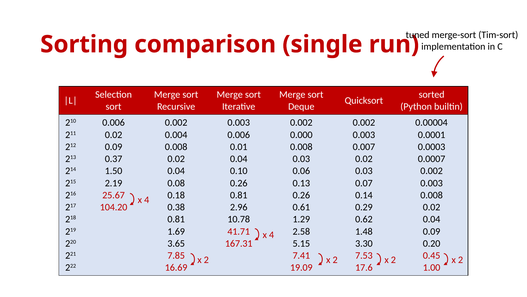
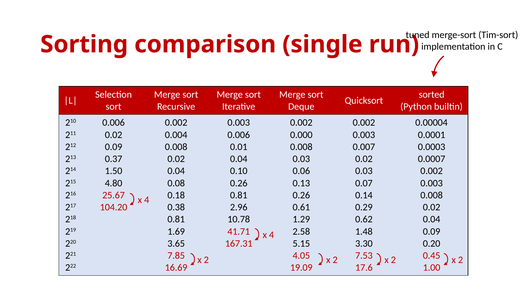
2.19: 2.19 -> 4.80 (114, 183)
7.41: 7.41 -> 4.05 (301, 255)
